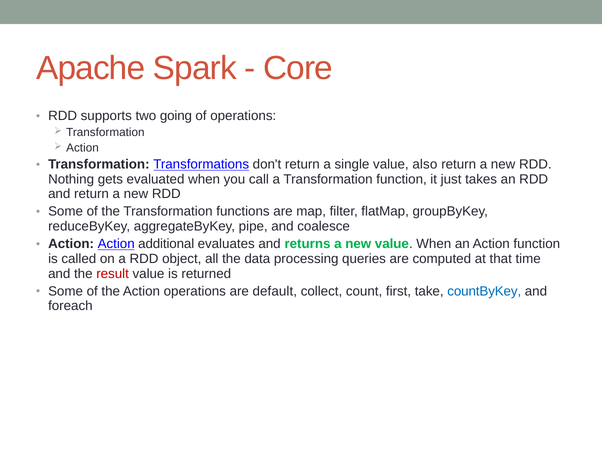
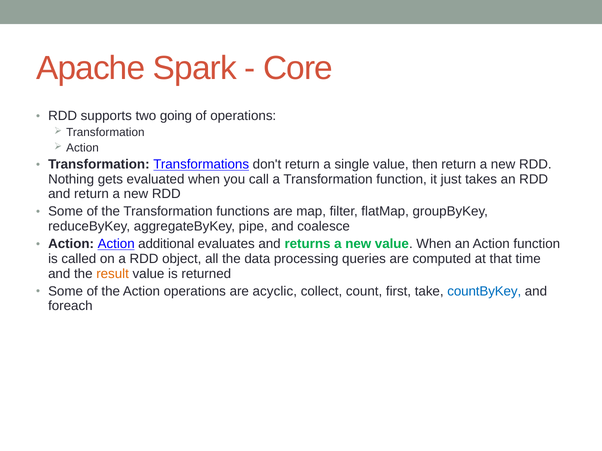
also: also -> then (425, 165)
result colour: red -> orange (113, 274)
default: default -> acyclic (275, 291)
